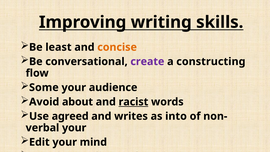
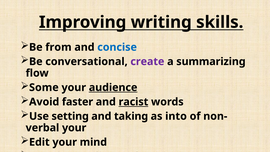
least: least -> from (58, 47)
concise colour: orange -> blue (117, 47)
constructing: constructing -> summarizing (211, 62)
audience underline: none -> present (113, 87)
about: about -> faster (78, 102)
agreed: agreed -> setting (70, 116)
writes: writes -> taking (131, 116)
